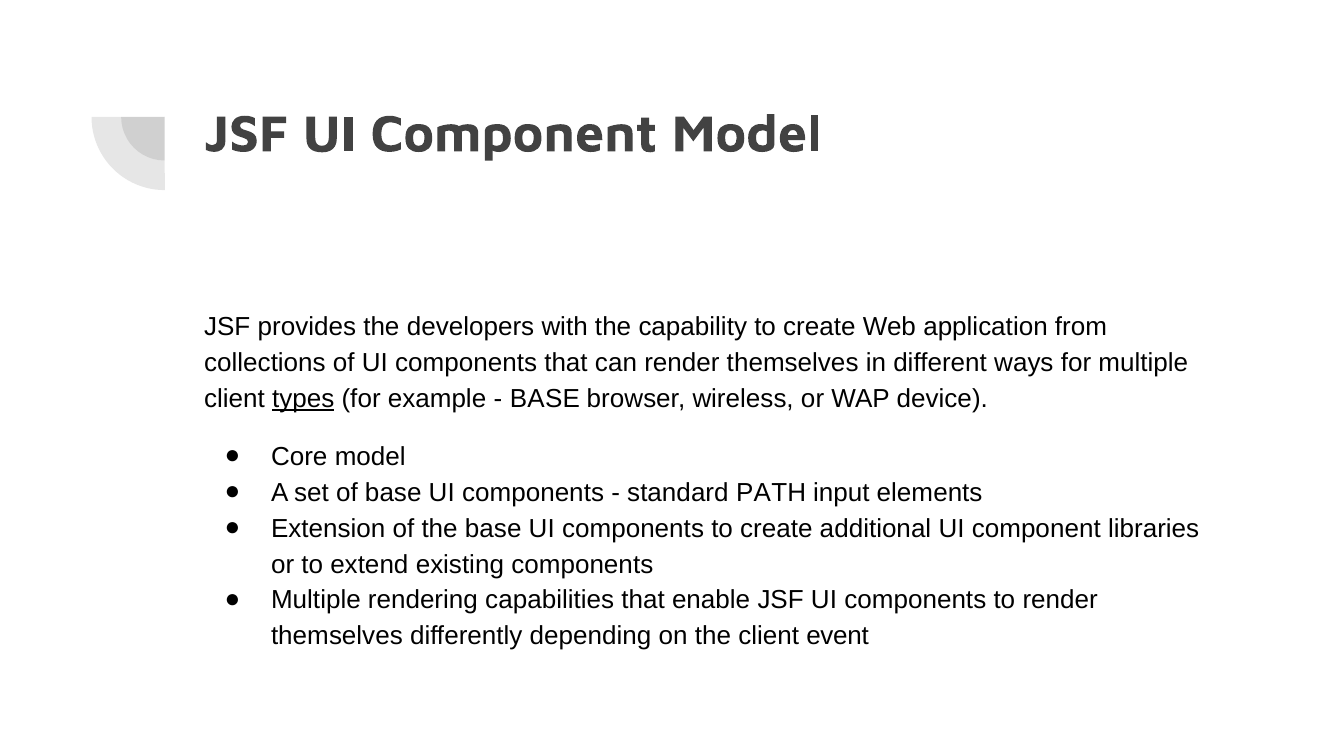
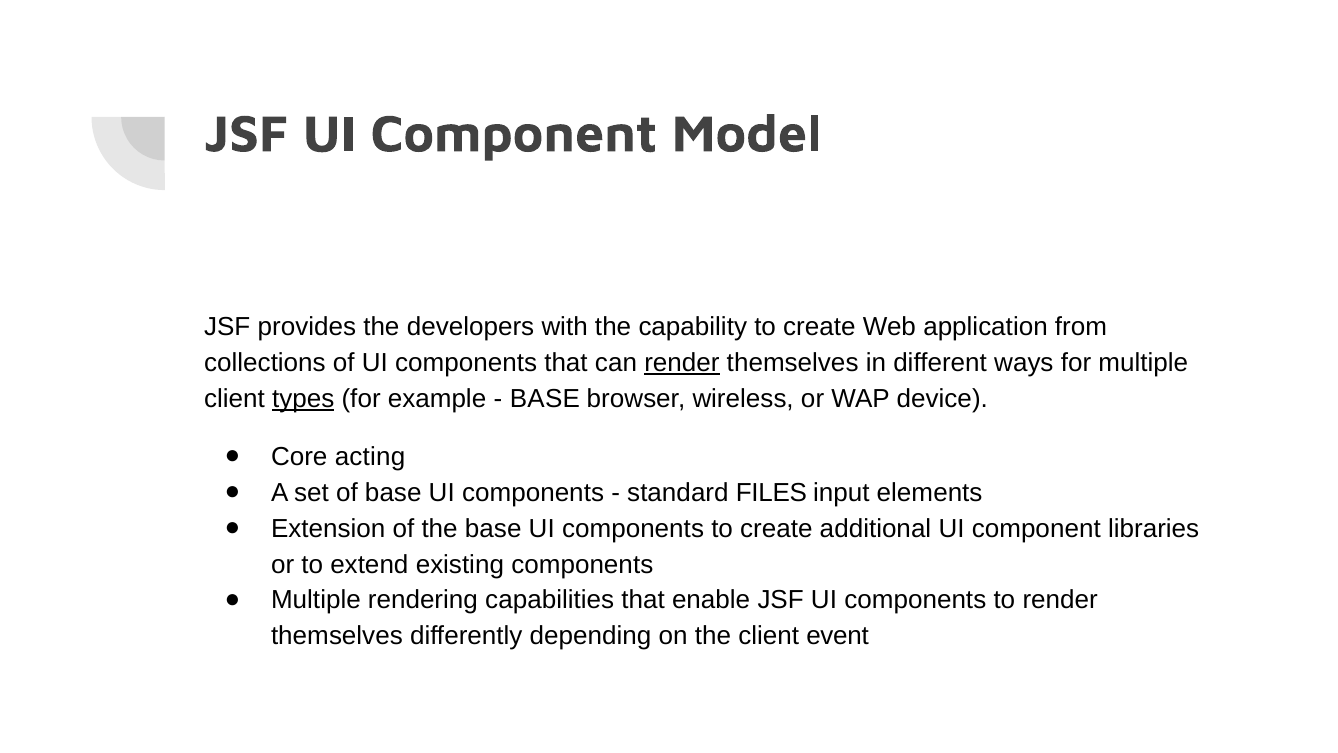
render underline: none -> present (682, 363)
Core model: model -> acting (370, 457)
PATH: PATH -> FILES (771, 492)
